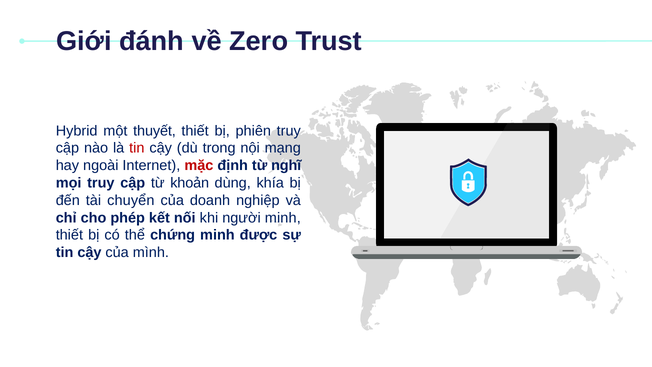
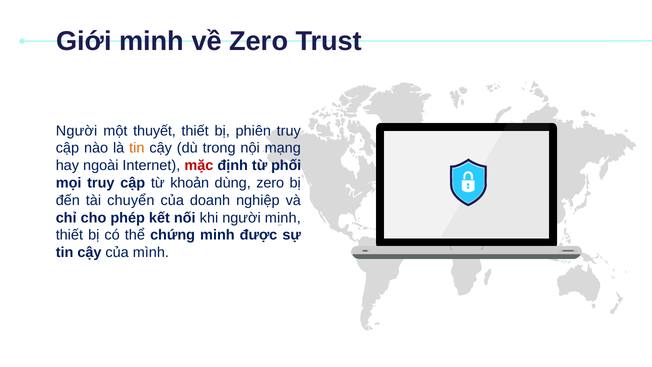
Giới đánh: đánh -> minh (152, 41)
Hybrid: Hybrid -> Người (77, 131)
tin colour: red -> orange (137, 148)
nghĩ: nghĩ -> phối (286, 165)
dùng khía: khía -> zero (270, 183)
